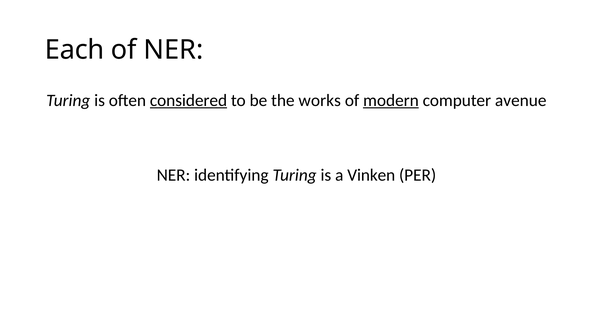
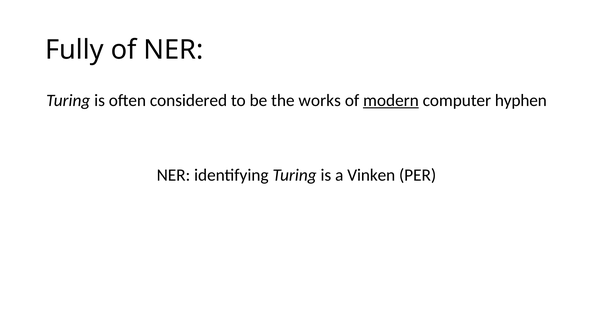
Each: Each -> Fully (74, 50)
considered underline: present -> none (189, 100)
avenue: avenue -> hyphen (521, 100)
